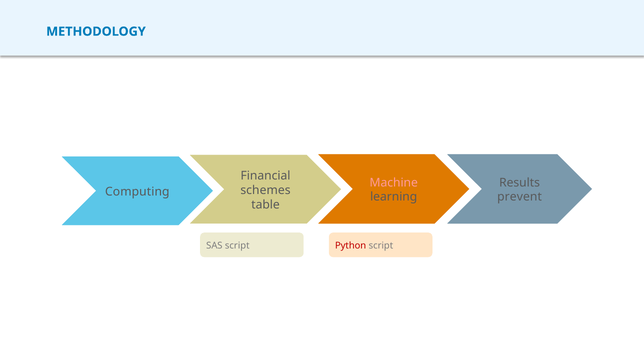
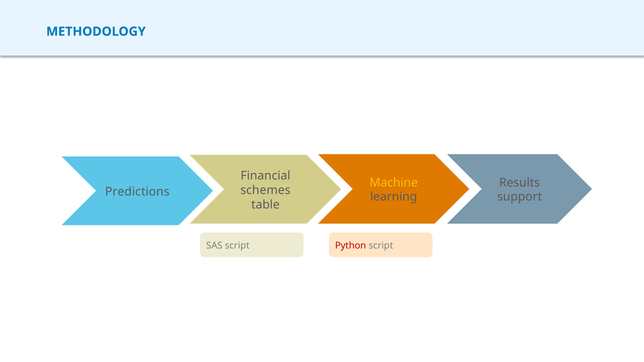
Machine colour: pink -> yellow (394, 183)
Computing: Computing -> Predictions (137, 192)
prevent: prevent -> support (520, 197)
